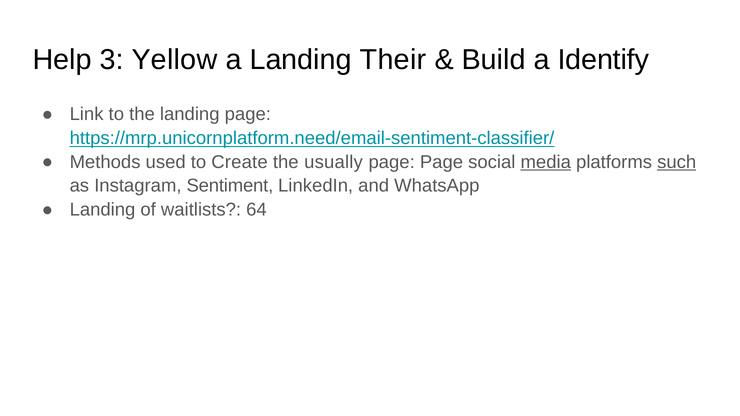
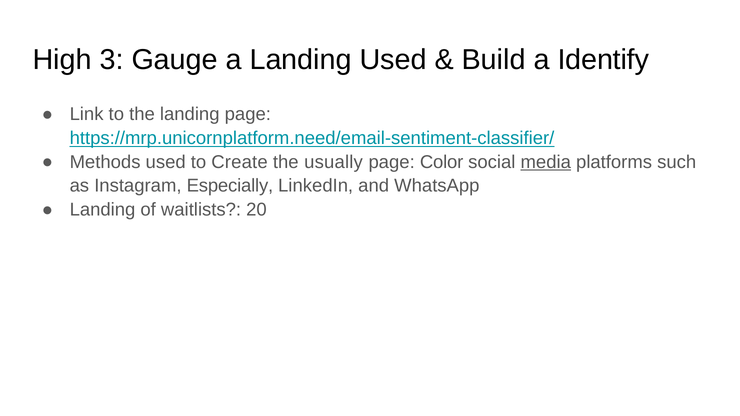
Help: Help -> High (62, 60)
Yellow: Yellow -> Gauge (175, 60)
Landing Their: Their -> Used (393, 60)
page Page: Page -> Color (442, 162)
such underline: present -> none (677, 162)
Sentiment: Sentiment -> Especially (230, 186)
64: 64 -> 20 (256, 210)
